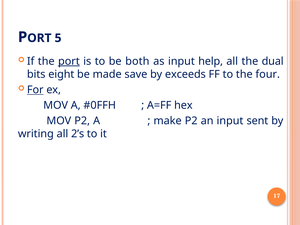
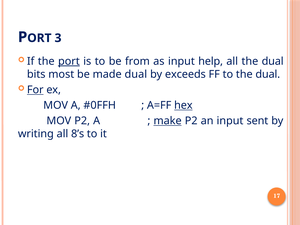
5: 5 -> 3 (58, 38)
both: both -> from (137, 61)
eight: eight -> most (61, 74)
made save: save -> dual (136, 74)
to the four: four -> dual (268, 74)
hex underline: none -> present (183, 105)
make underline: none -> present (168, 121)
2’s: 2’s -> 8’s (78, 134)
